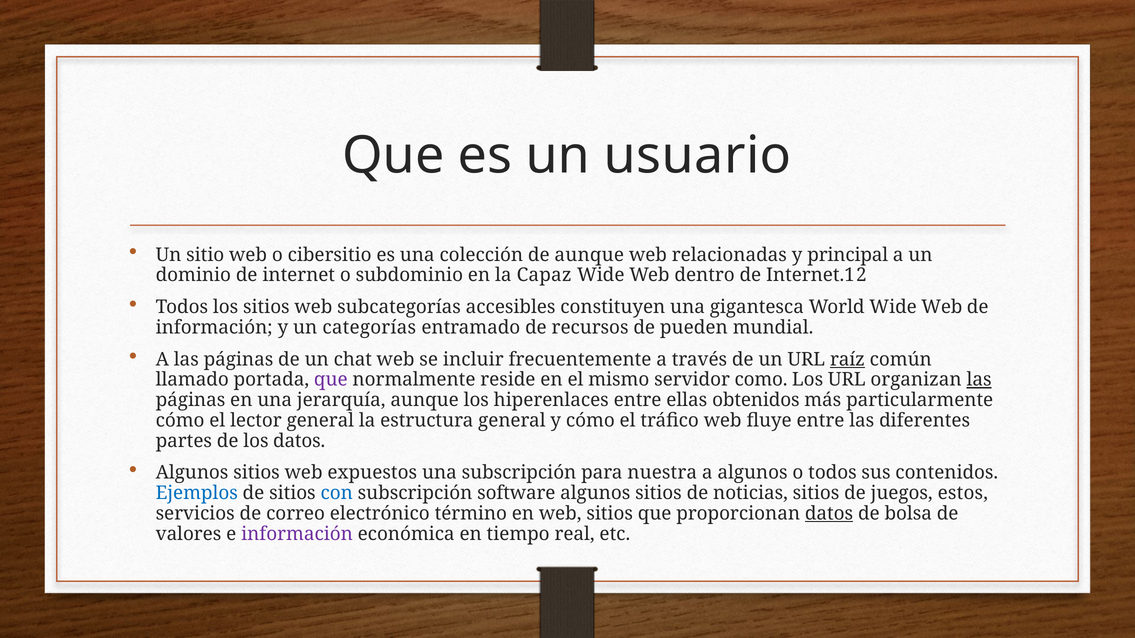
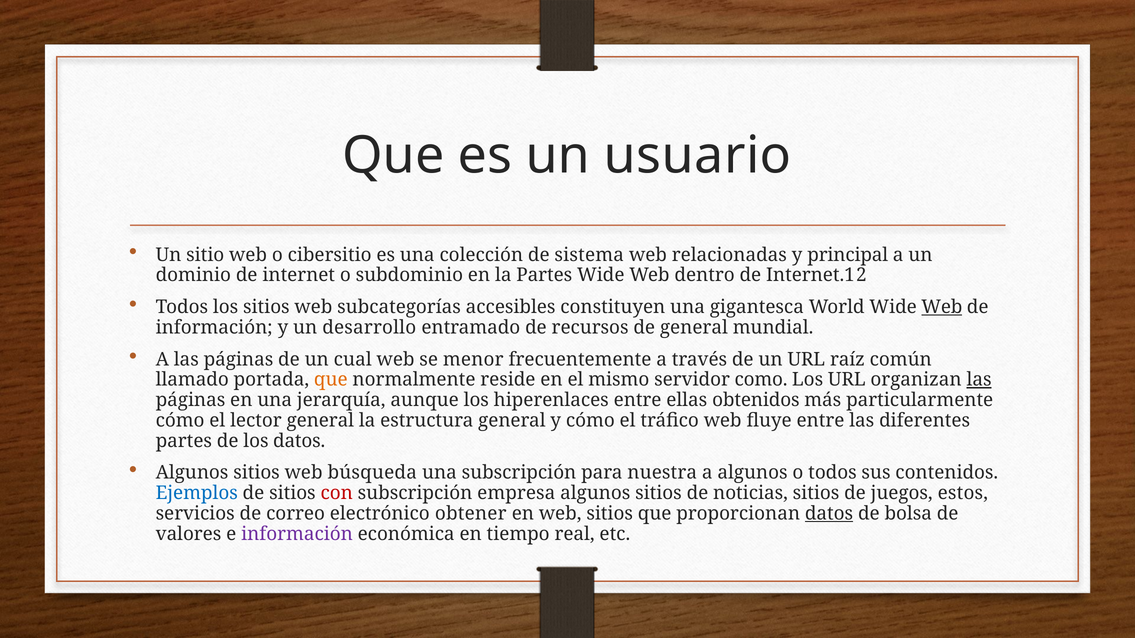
de aunque: aunque -> sistema (589, 255)
la Capaz: Capaz -> Partes (544, 275)
Web underline: none -> present (942, 307)
categorías: categorías -> desarrollo (369, 328)
de pueden: pueden -> general (694, 328)
chat: chat -> cual (353, 360)
incluir: incluir -> menor (473, 360)
raíz underline: present -> none (847, 360)
que colour: purple -> orange (331, 380)
expuestos: expuestos -> búsqueda (372, 473)
con colour: blue -> red (337, 493)
software: software -> empresa (516, 493)
término: término -> obtener (471, 514)
